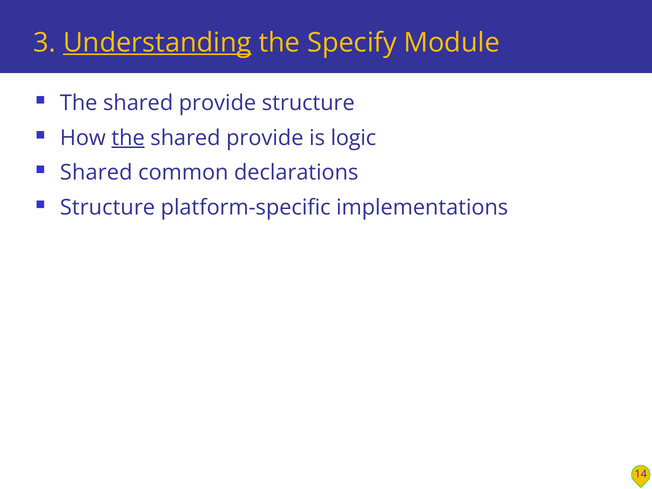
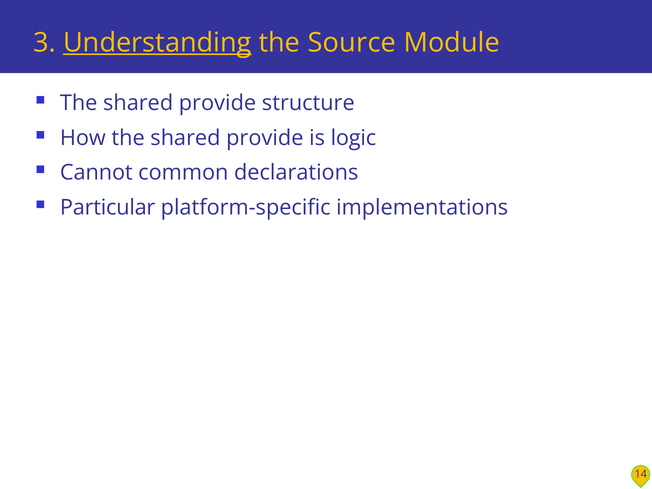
Specify: Specify -> Source (352, 43)
the underline: present -> none (128, 138)
Shared: Shared -> Cannot (96, 173)
Structure: Structure -> Particular (108, 208)
